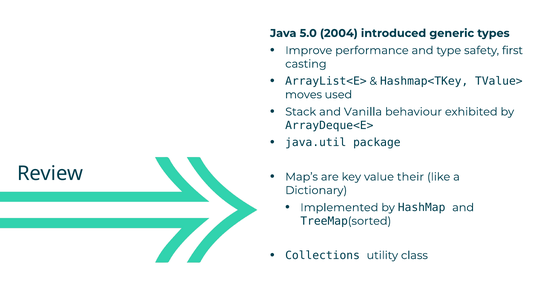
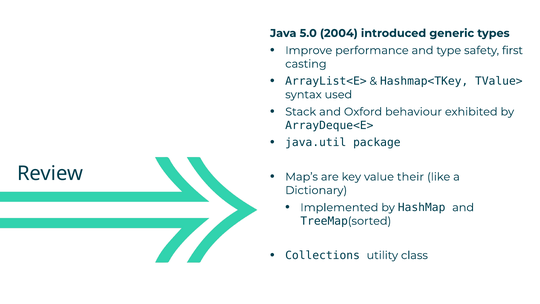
moves: moves -> syntax (303, 95)
Vanilla: Vanilla -> Oxford (363, 112)
